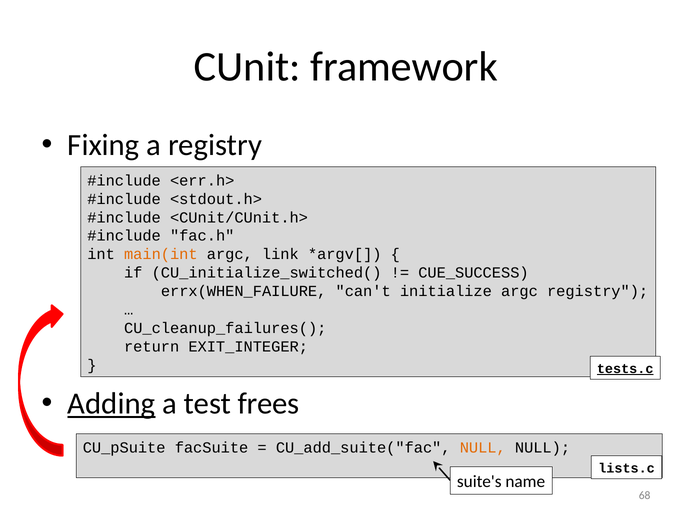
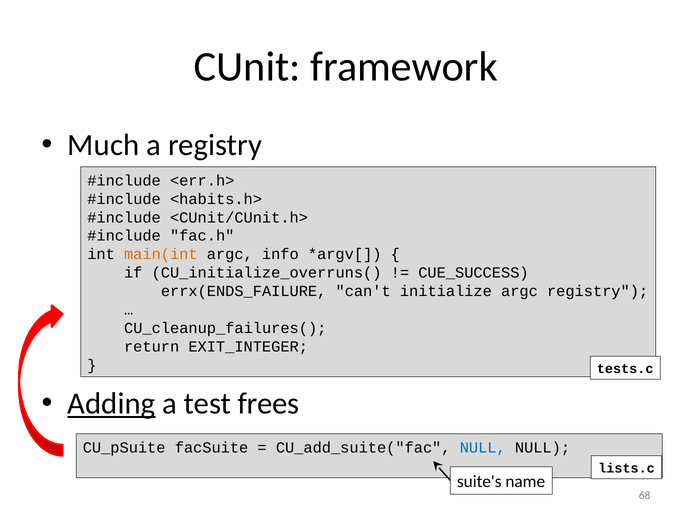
Fixing: Fixing -> Much (103, 145)
<stdout.h>: <stdout.h> -> <habits.h> (216, 199)
link: link -> info (280, 254)
CU_initialize_switched(: CU_initialize_switched( -> CU_initialize_overruns( (267, 273)
errx(WHEN_FAILURE: errx(WHEN_FAILURE -> errx(ENDS_FAILURE (244, 291)
tests.c underline: present -> none (625, 369)
NULL colour: orange -> blue (483, 448)
